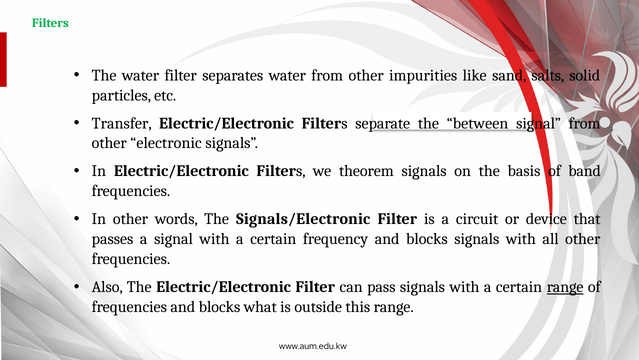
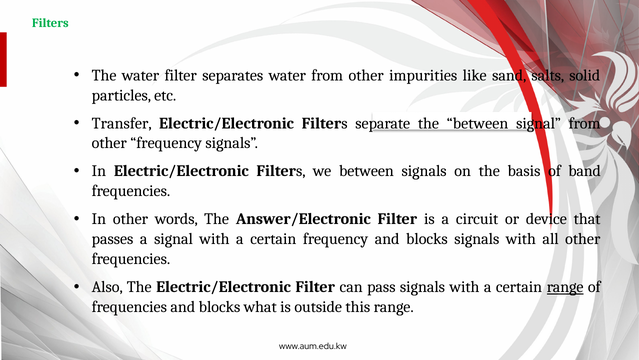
other electronic: electronic -> frequency (166, 143)
we theorem: theorem -> between (366, 171)
Signals/Electronic: Signals/Electronic -> Answer/Electronic (303, 219)
